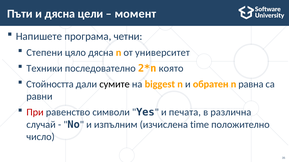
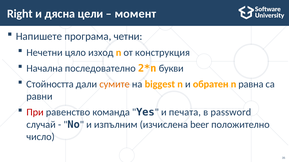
Пъти: Пъти -> Right (20, 14)
Степени: Степени -> Нечетни (44, 53)
цяло дясна: дясна -> изход (101, 53)
университет: университет -> конструкция (162, 53)
Техники: Техники -> Начална (45, 69)
която: която -> букви (171, 69)
сумите colour: black -> orange (114, 84)
символи: символи -> команда (111, 113)
различна: различна -> password (231, 113)
time: time -> beer (200, 125)
